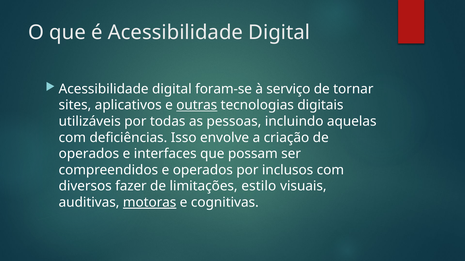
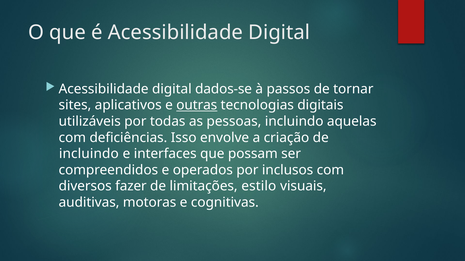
foram-se: foram-se -> dados-se (224, 89)
serviço: serviço -> passos (288, 89)
operados: operados -> incluindo (89, 154)
motoras underline: present -> none (150, 203)
